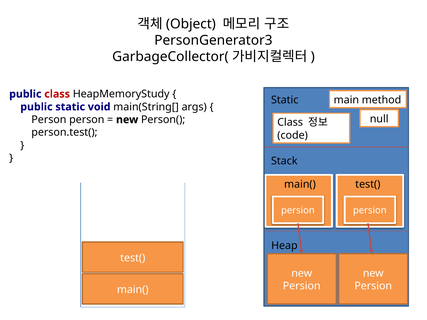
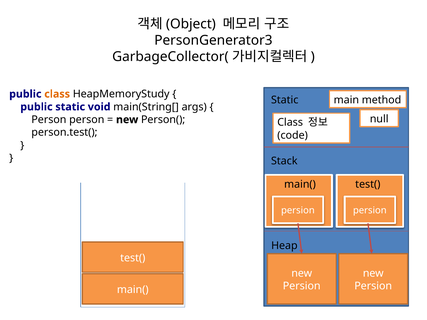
class colour: red -> orange (57, 94)
